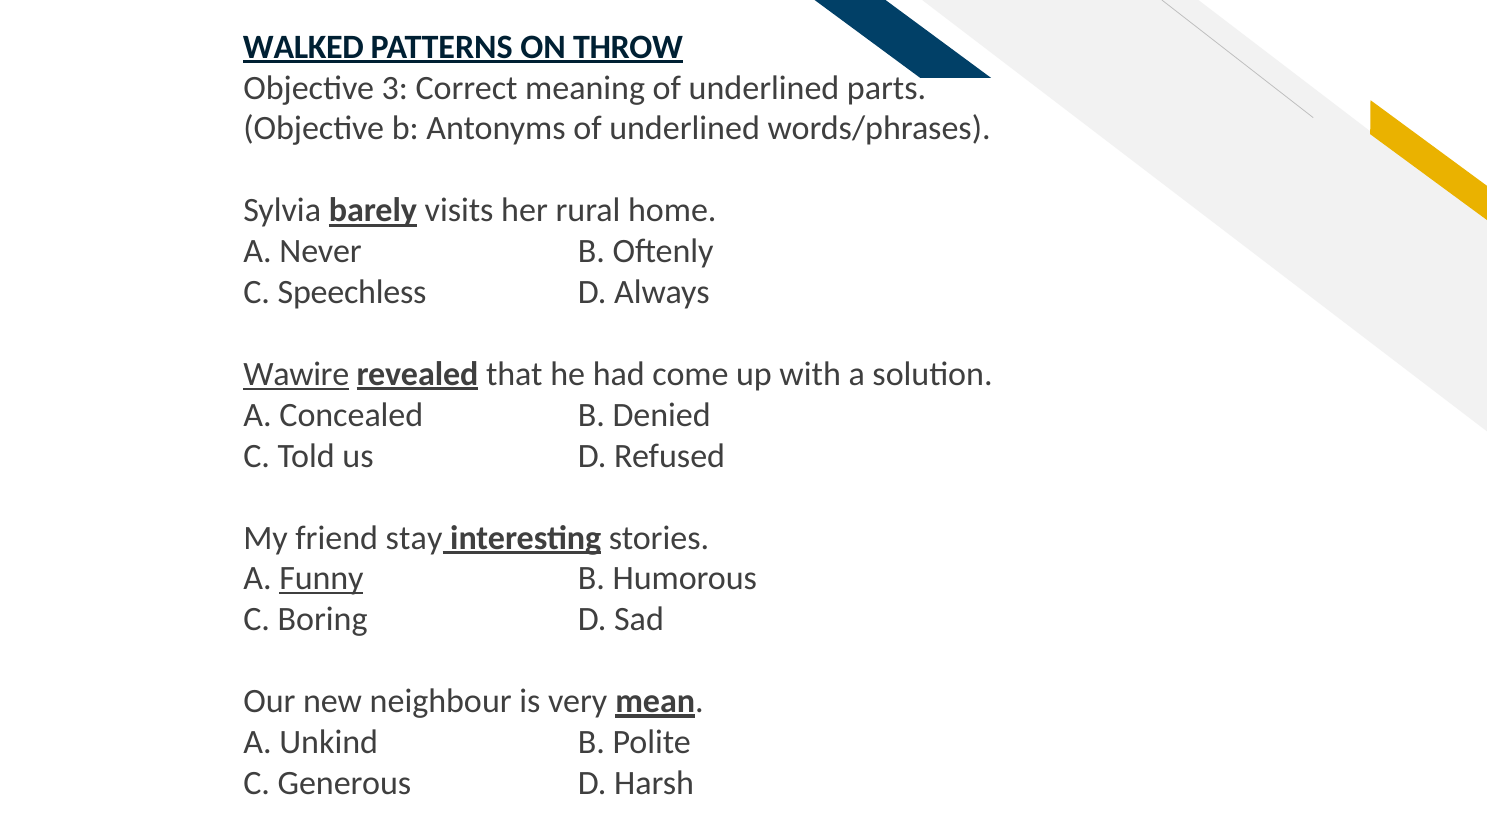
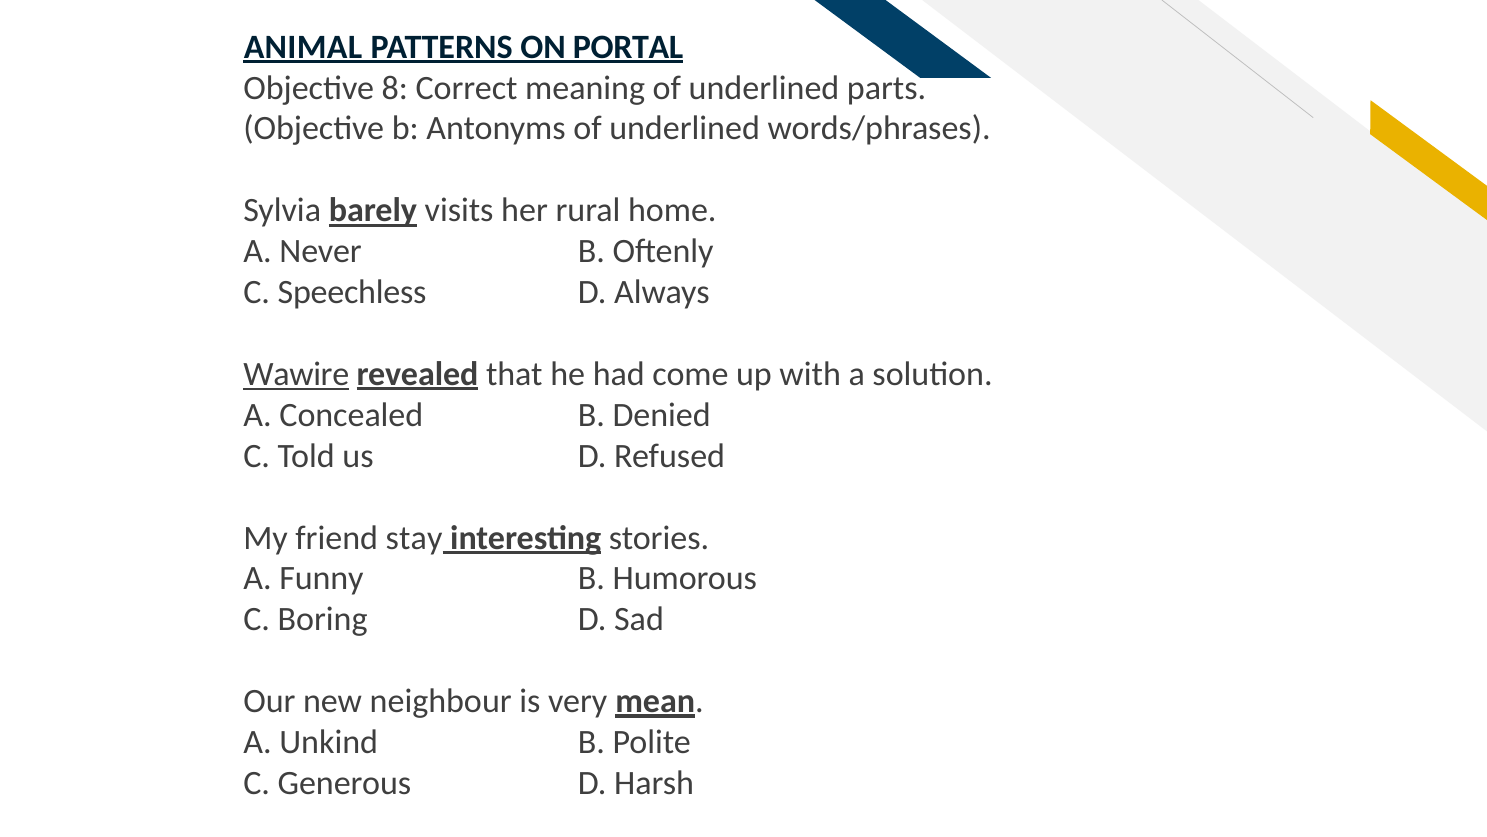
WALKED: WALKED -> ANIMAL (303, 47)
THROW: THROW -> PORTAL (628, 47)
3: 3 -> 8 (395, 88)
Funny underline: present -> none (321, 578)
